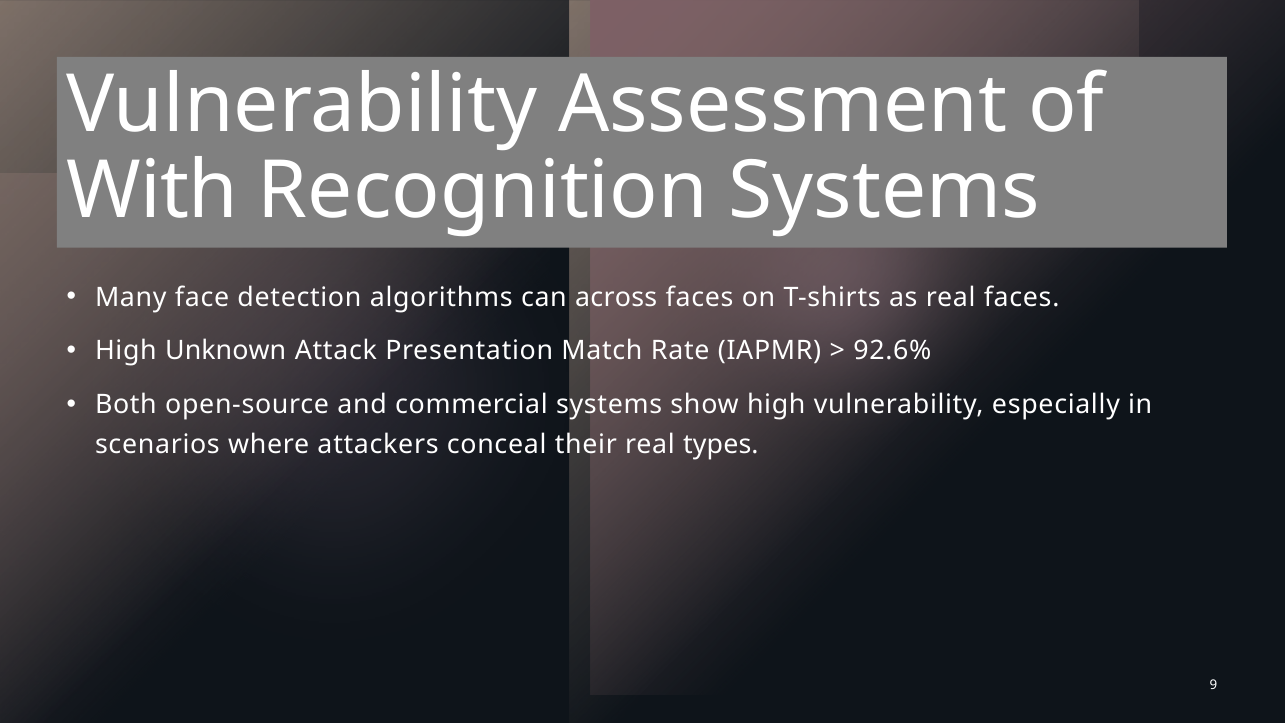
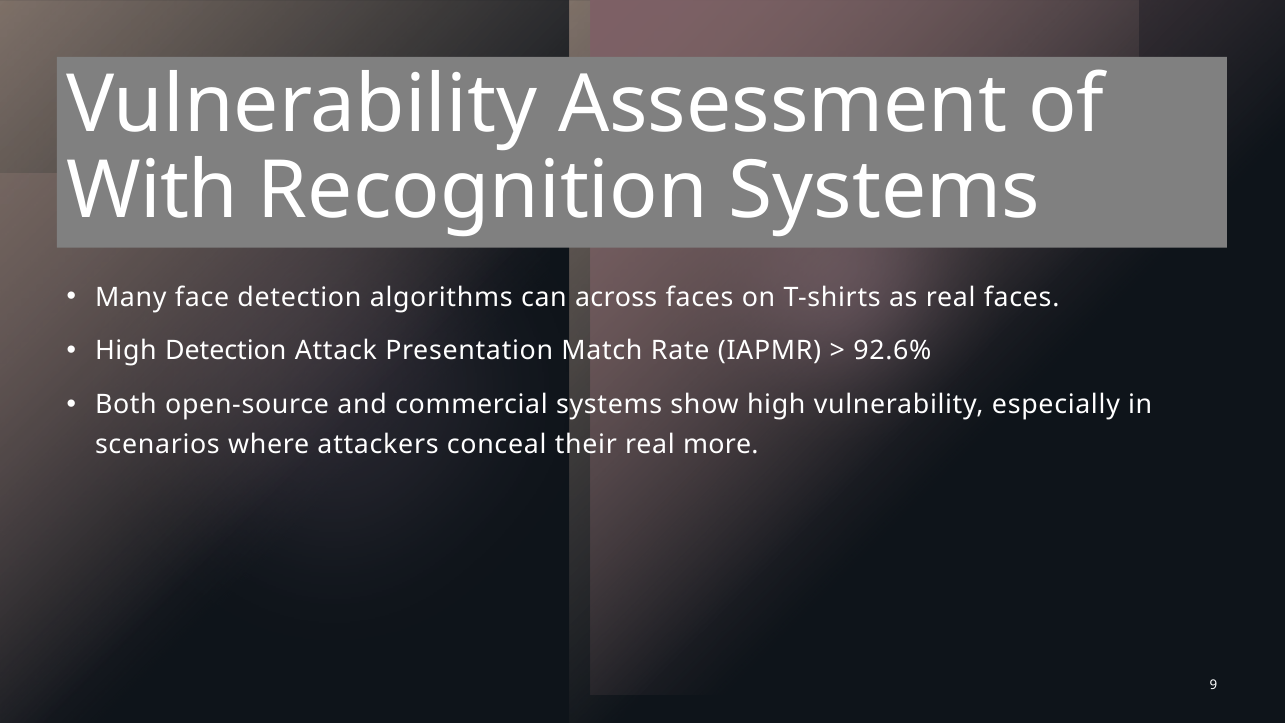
High Unknown: Unknown -> Detection (226, 351)
types: types -> more (721, 445)
